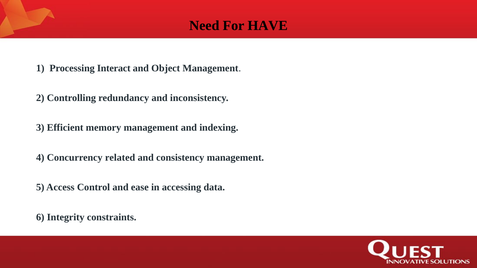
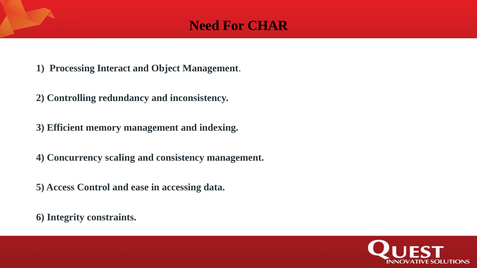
HAVE: HAVE -> CHAR (268, 26)
related: related -> scaling (120, 158)
